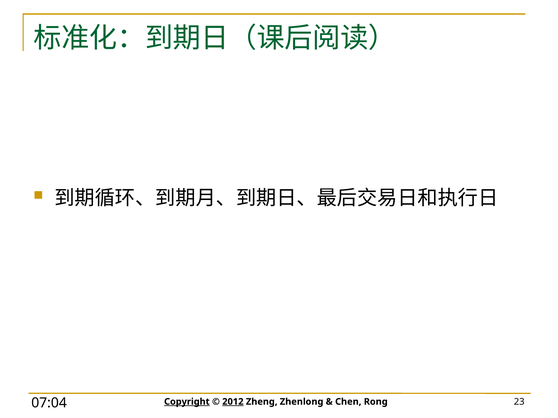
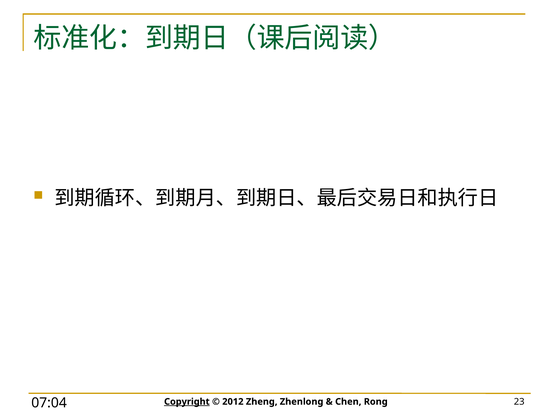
2012 underline: present -> none (233, 402)
